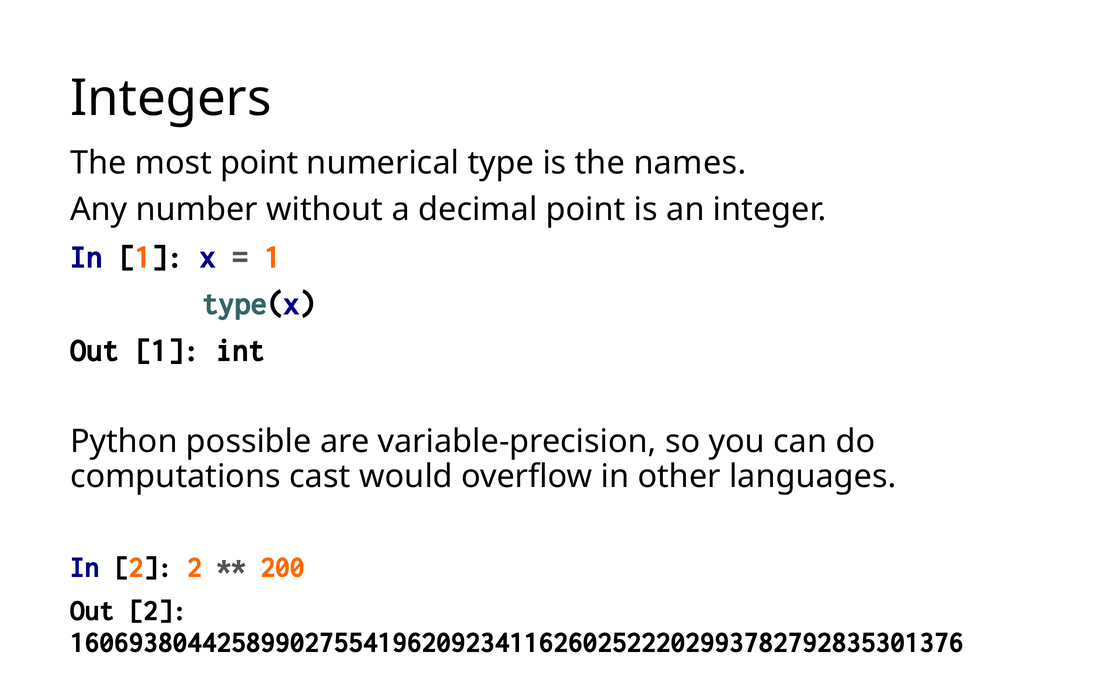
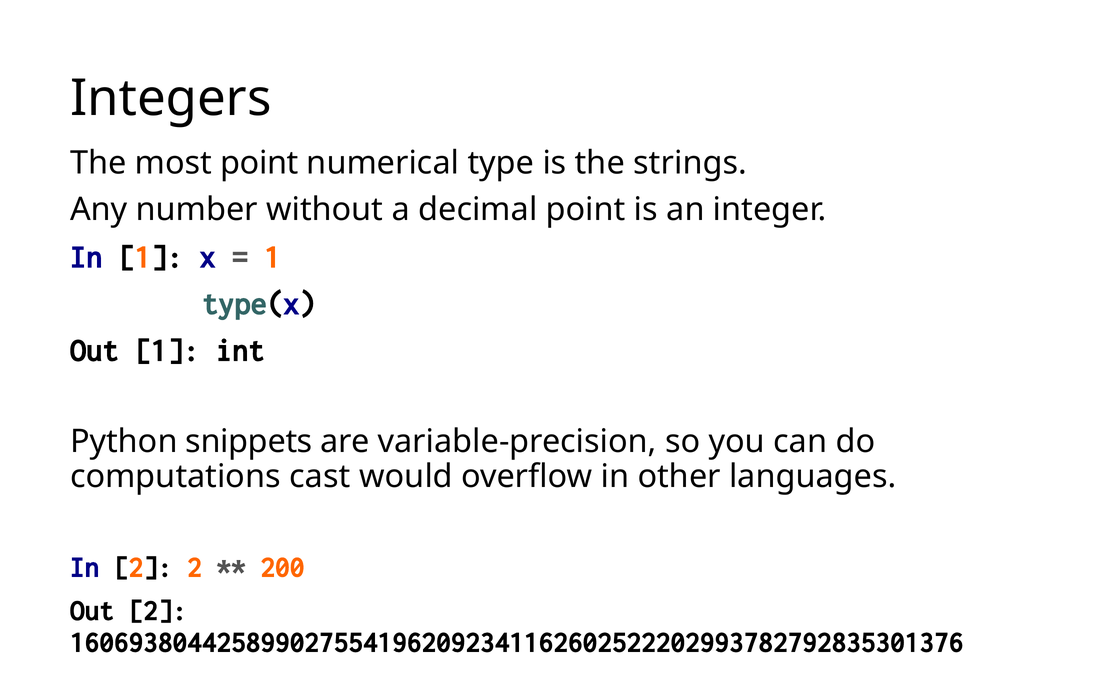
names: names -> strings (690, 163)
possible: possible -> snippets (249, 441)
